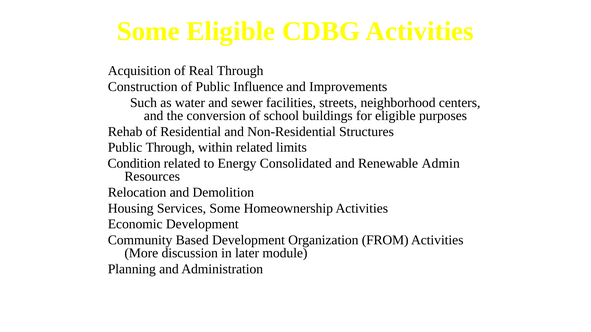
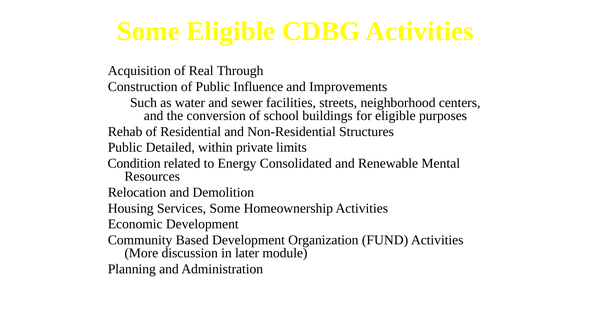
Public Through: Through -> Detailed (170, 148)
within related: related -> private (254, 148)
Admin: Admin -> Mental (441, 164)
FROM: FROM -> FUND (385, 240)
